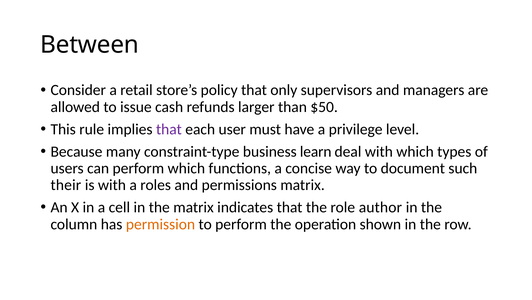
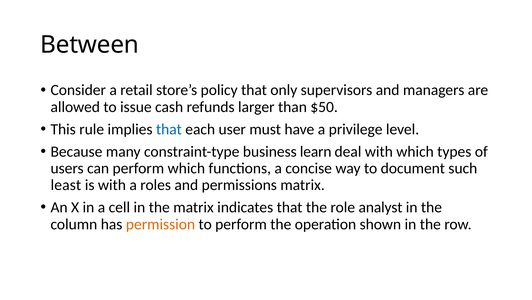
that colour: purple -> blue (169, 129)
their: their -> least (66, 185)
author: author -> analyst (381, 207)
